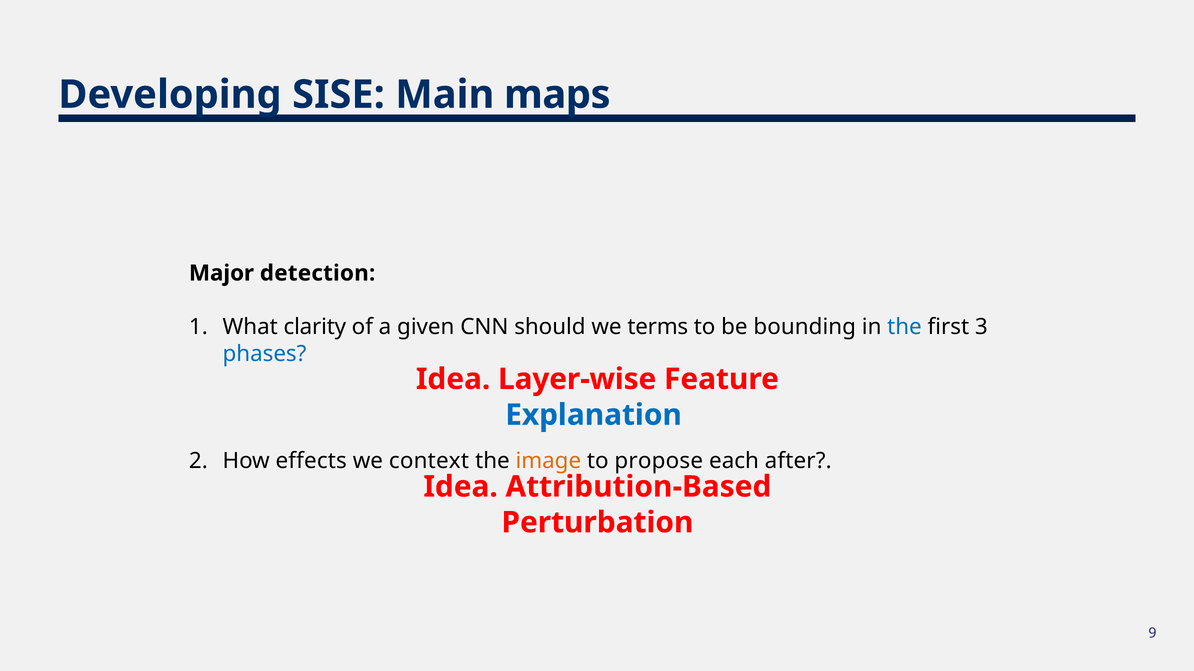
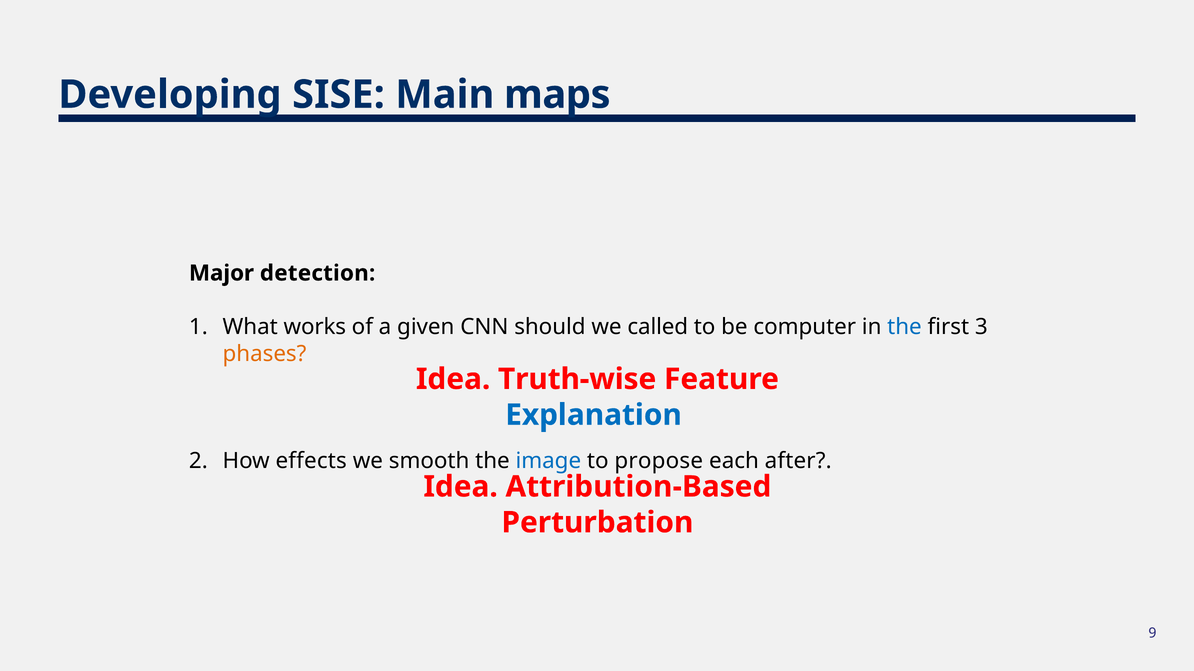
clarity: clarity -> works (315, 327)
terms: terms -> called (658, 327)
bounding: bounding -> computer (805, 327)
phases colour: blue -> orange (264, 354)
Layer-wise: Layer-wise -> Truth-wise (577, 379)
context: context -> smooth (429, 461)
image colour: orange -> blue (548, 461)
